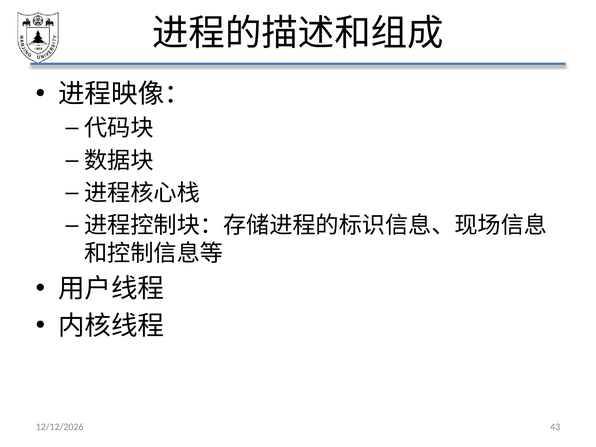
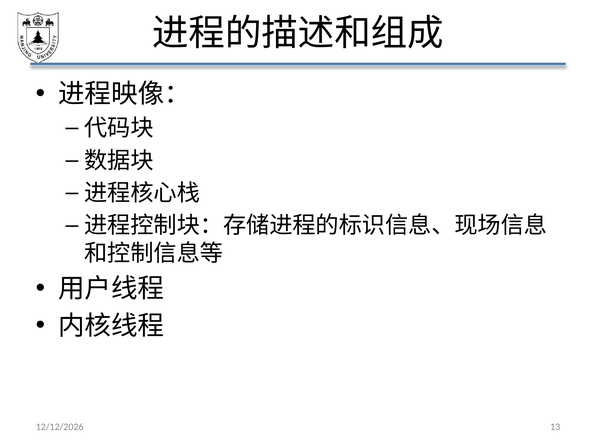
43: 43 -> 13 (555, 427)
